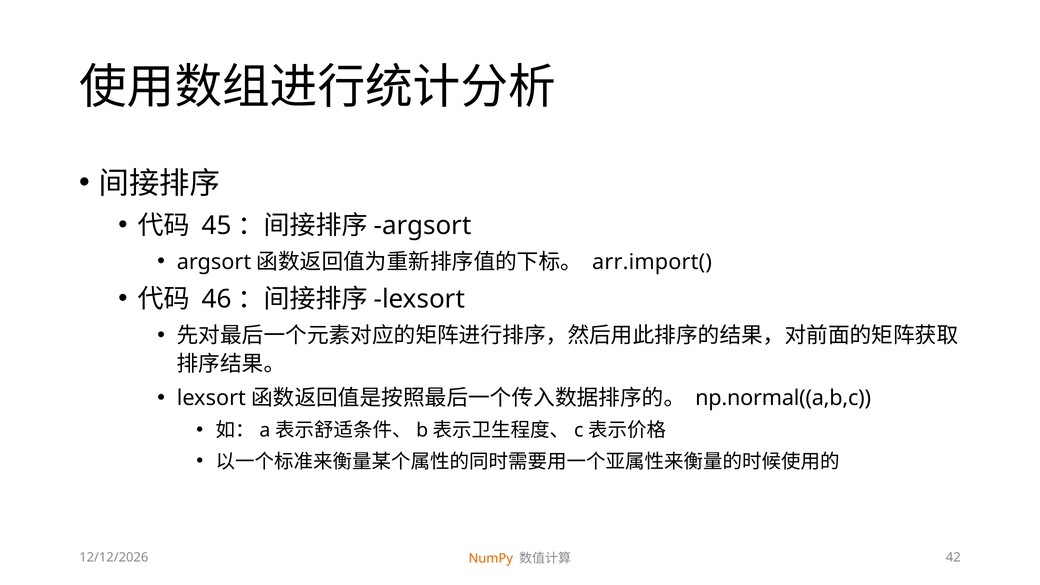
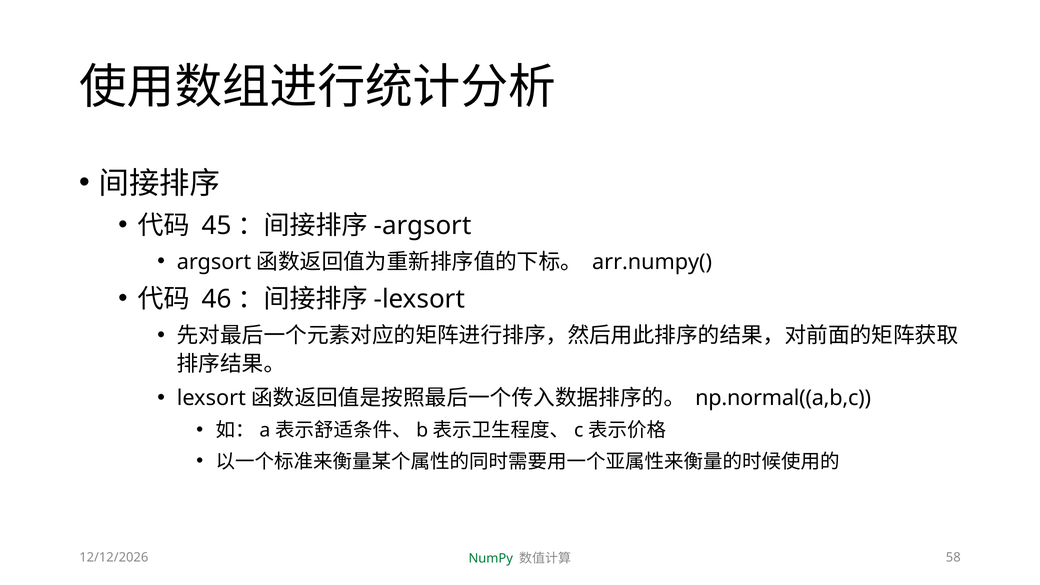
arr.import(: arr.import( -> arr.numpy( (652, 262)
42: 42 -> 58 (953, 558)
NumPy colour: orange -> green (491, 559)
